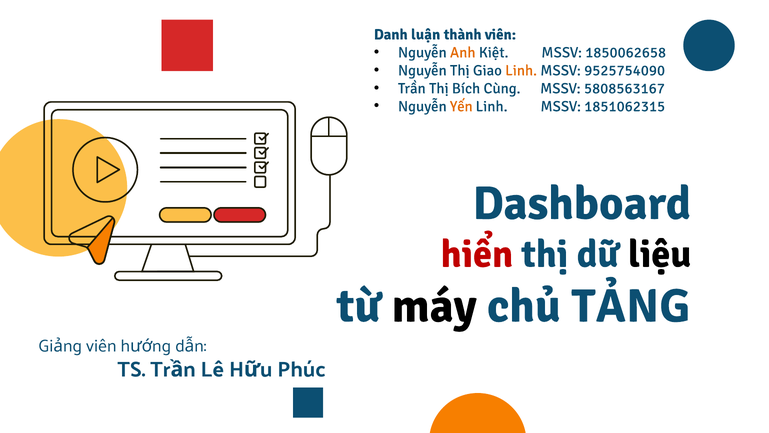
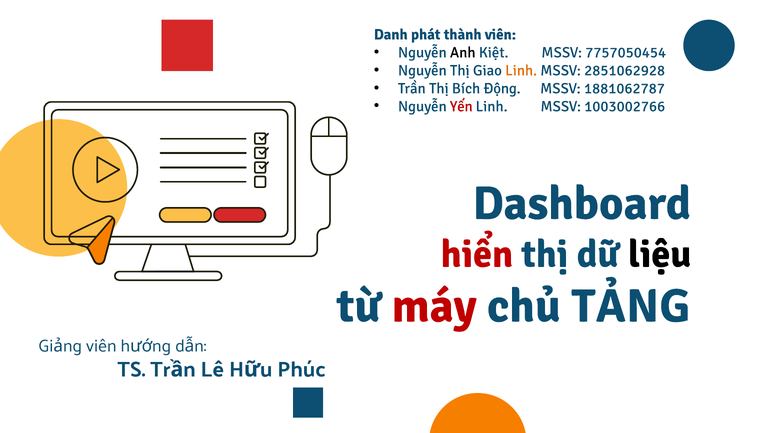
luận: luận -> phát (426, 34)
Anh colour: orange -> black (463, 52)
1850062658: 1850062658 -> 7757050454 (626, 52)
9525754090: 9525754090 -> 2851062928 (625, 70)
Cùng: Cùng -> Động (502, 88)
5808563167: 5808563167 -> 1881062787 (624, 88)
Yến colour: orange -> red (461, 106)
1851062315: 1851062315 -> 1003002766 (625, 106)
máy colour: black -> red (434, 306)
